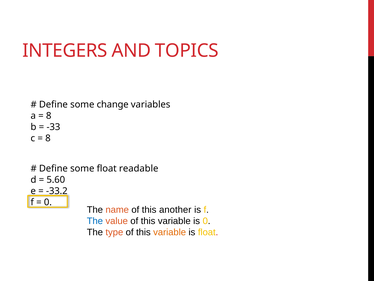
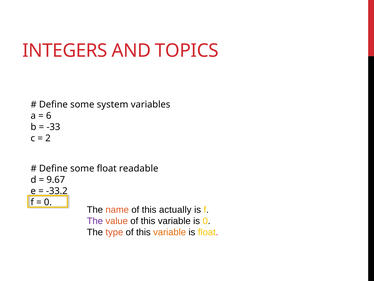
change: change -> system (113, 104)
8: 8 -> 6 (49, 115)
8: 8 -> 2 (48, 138)
5.60: 5.60 -> 9.67 (56, 179)
another: another -> actually (175, 209)
The colour: blue -> purple (95, 221)
